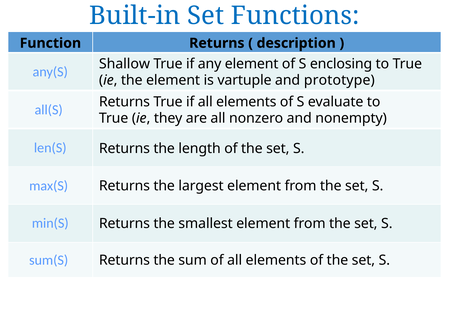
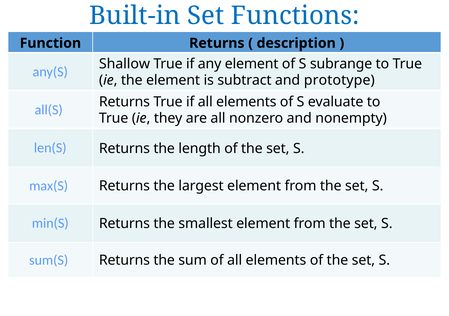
enclosing: enclosing -> subrange (341, 64)
vartuple: vartuple -> subtract (244, 80)
